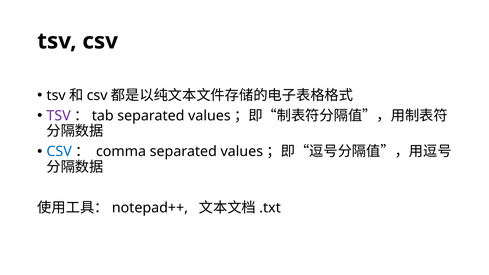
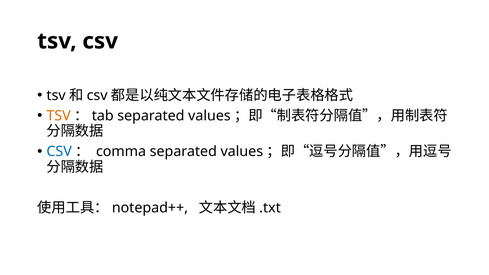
TSV colour: purple -> orange (59, 116)
